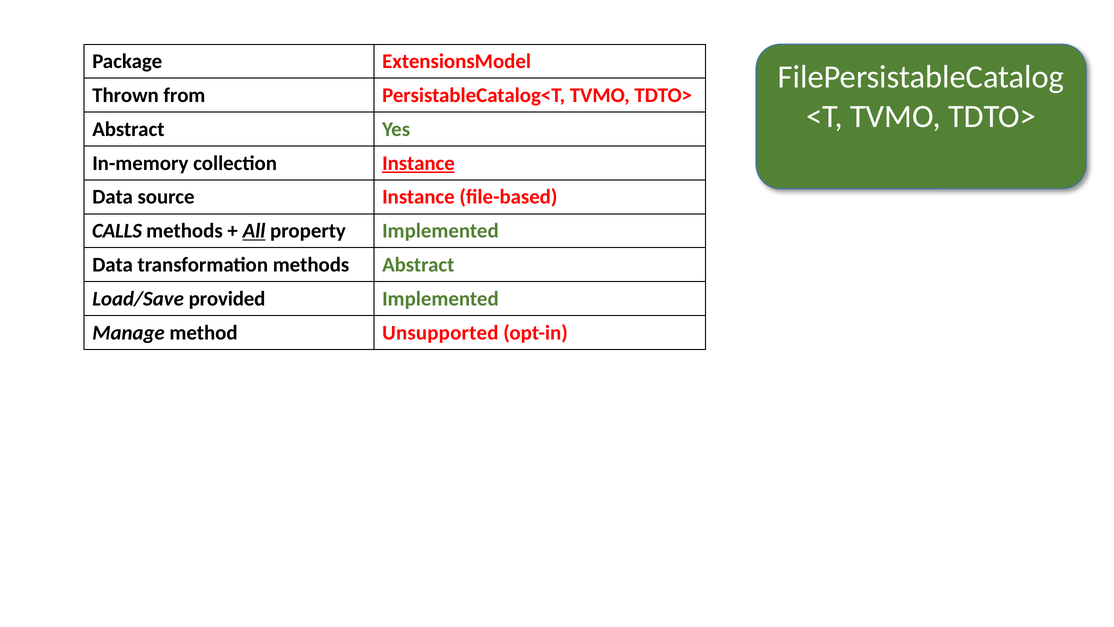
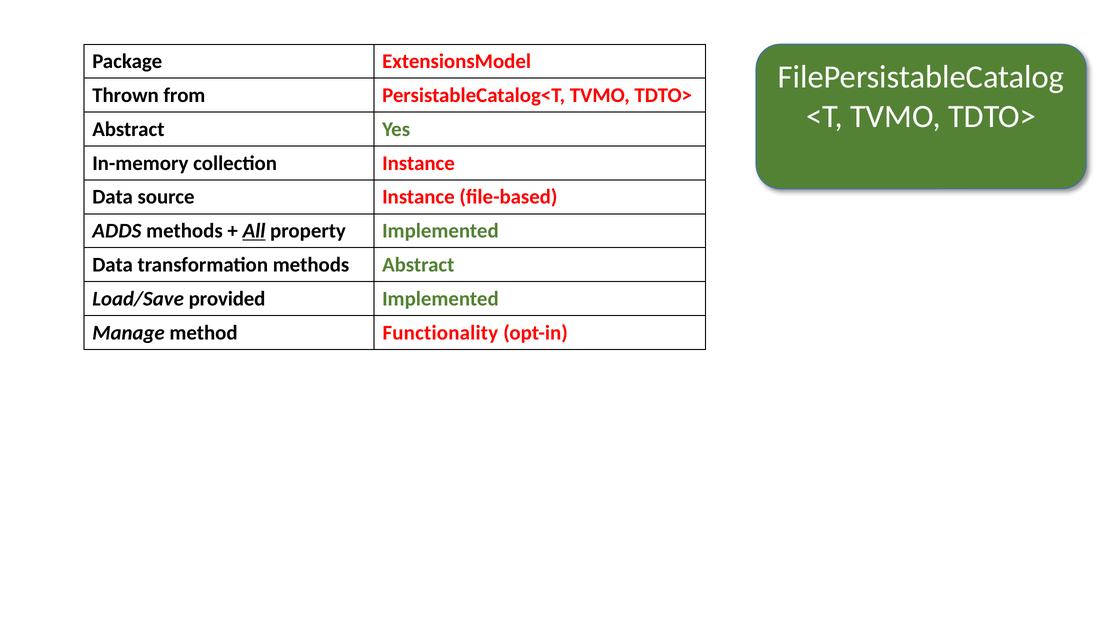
Instance underline: present -> none (418, 163)
CALLS: CALLS -> ADDS (117, 231)
Unsupported: Unsupported -> Functionality (440, 333)
